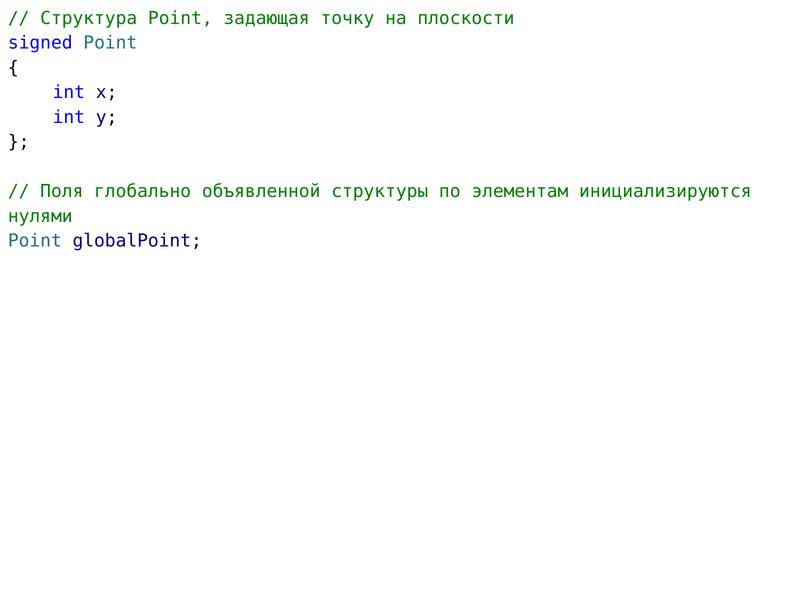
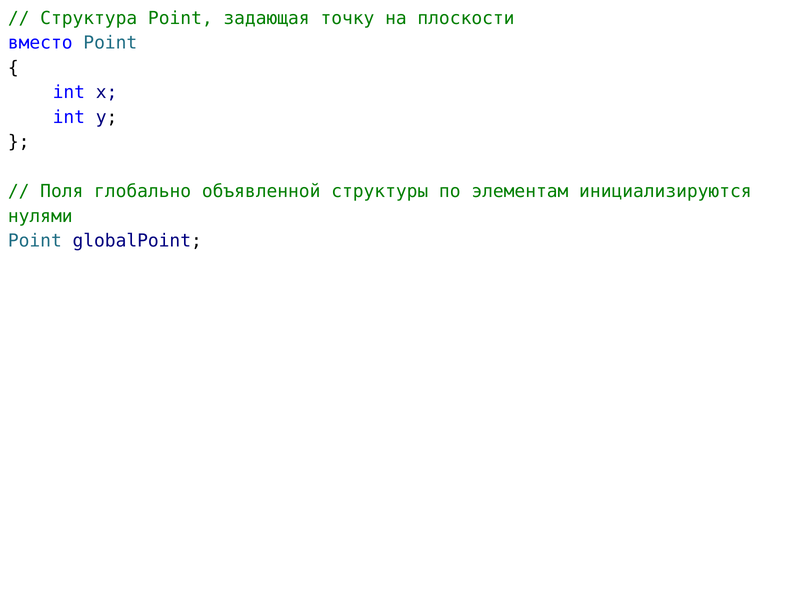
signed: signed -> вместо (40, 43)
